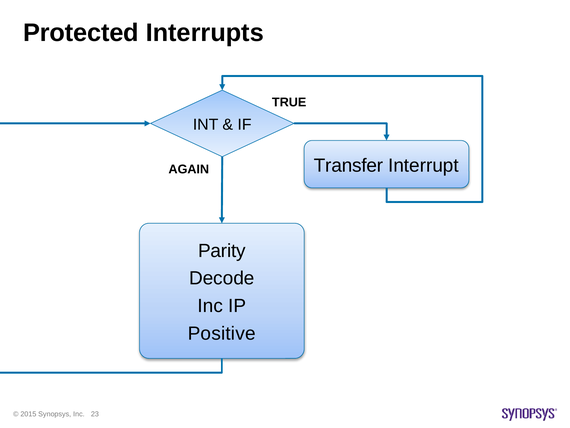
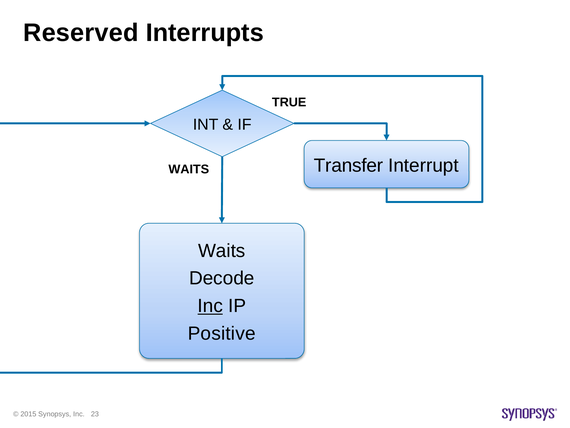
Protected: Protected -> Reserved (81, 33)
AGAIN: AGAIN -> WAITS (189, 169)
Parity: Parity -> Waits (222, 250)
Inc underline: none -> present (210, 306)
